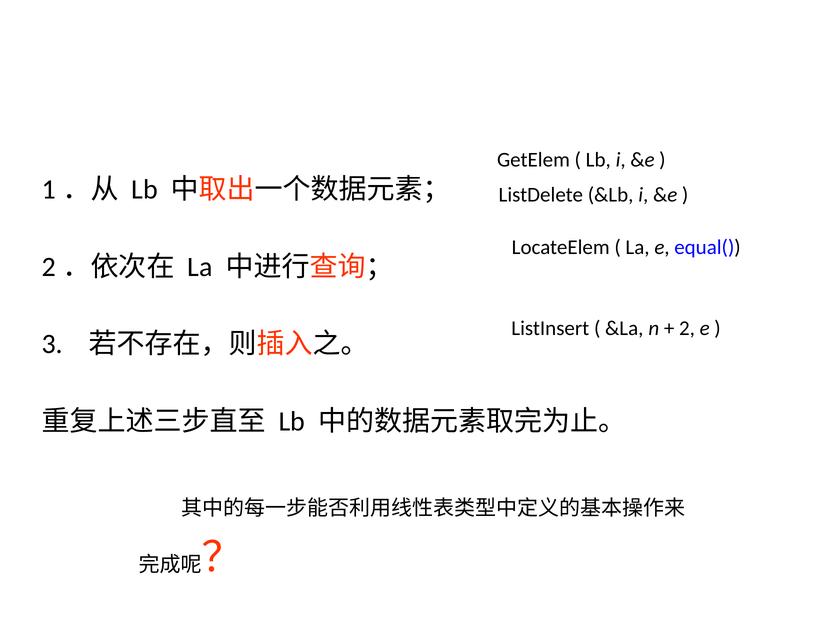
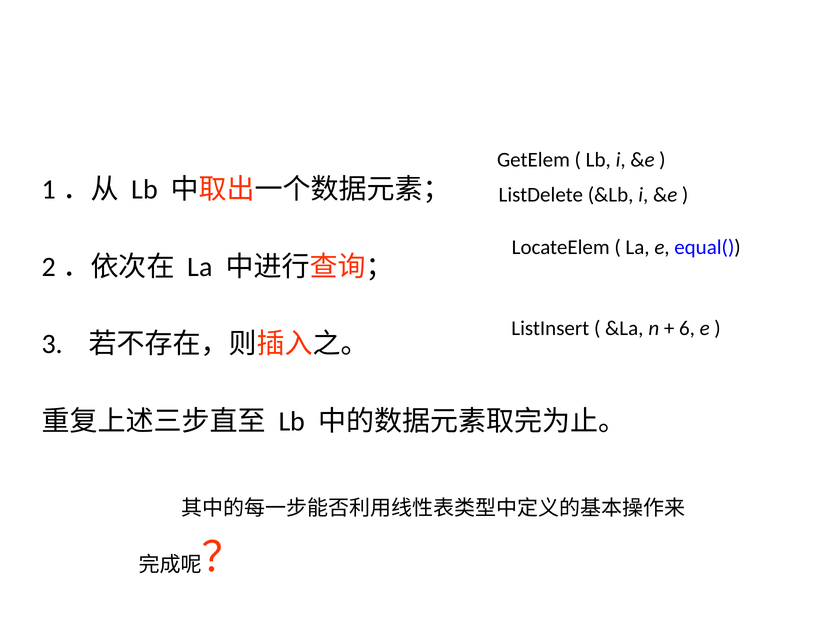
2: 2 -> 6 (687, 328)
